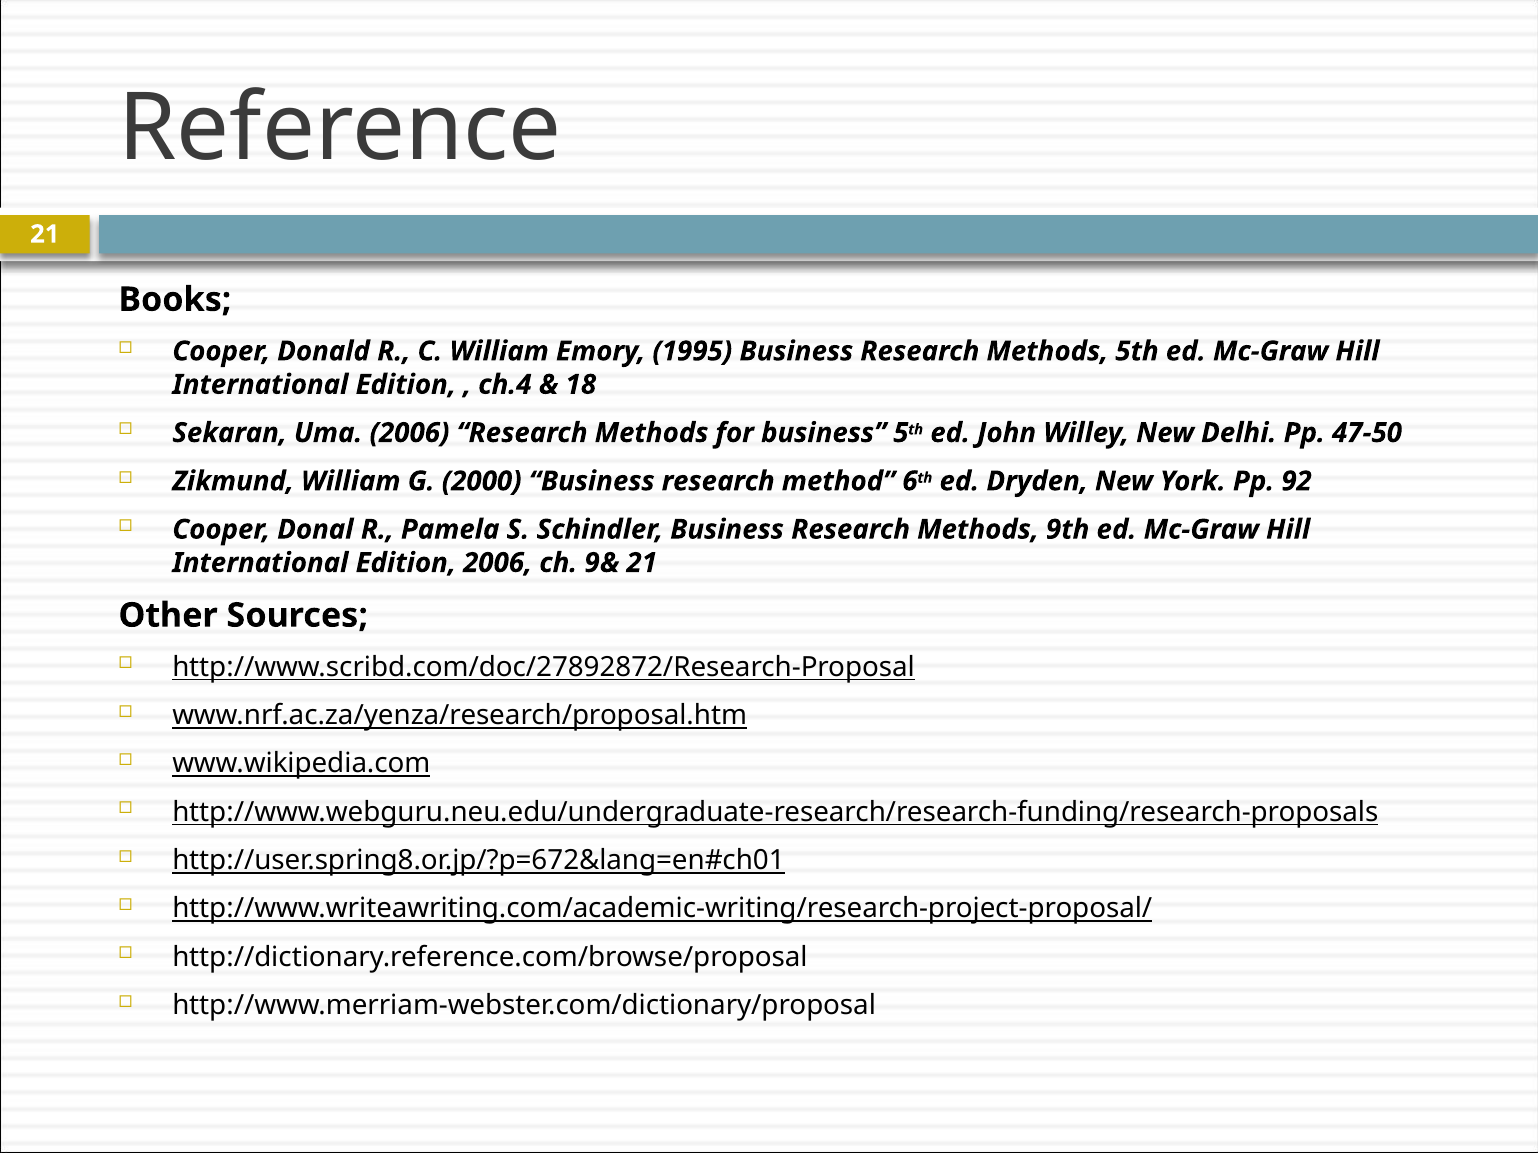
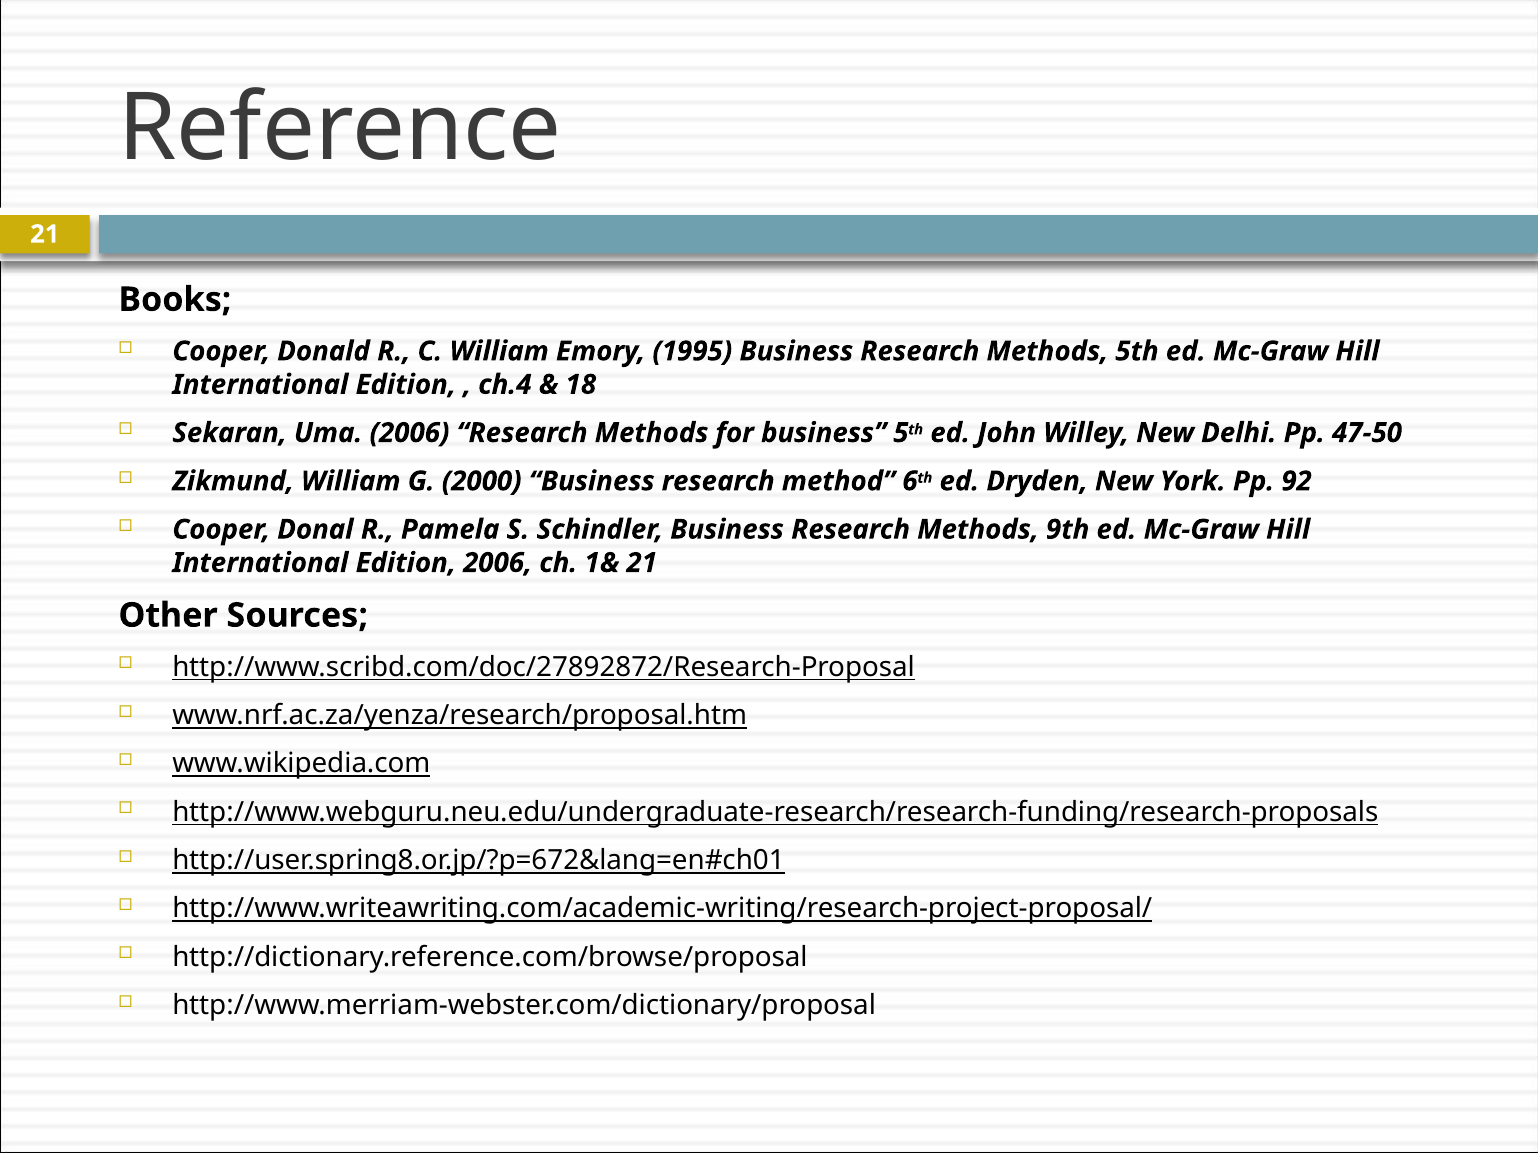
9&: 9& -> 1& (602, 563)
